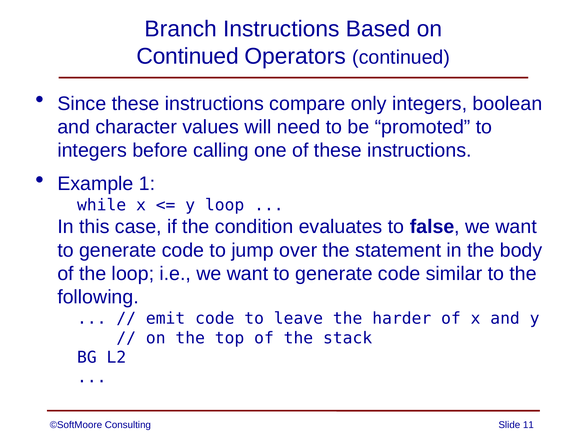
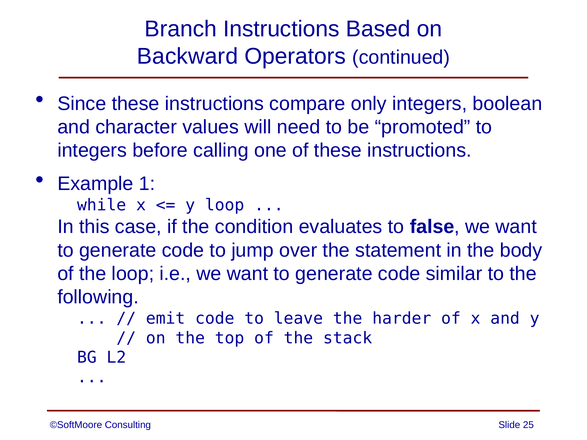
Continued: Continued -> Backward (187, 56)
11: 11 -> 25 (528, 425)
